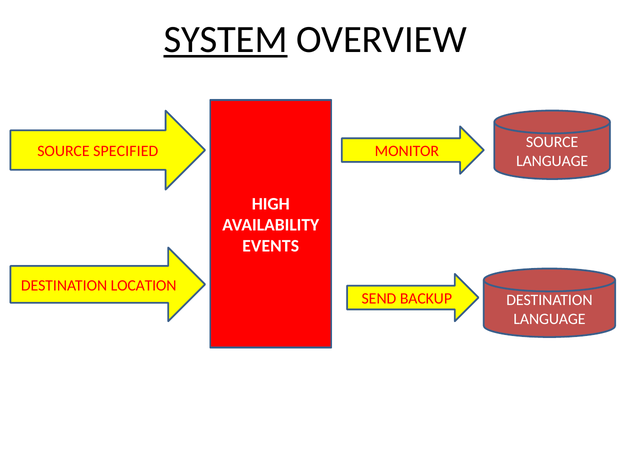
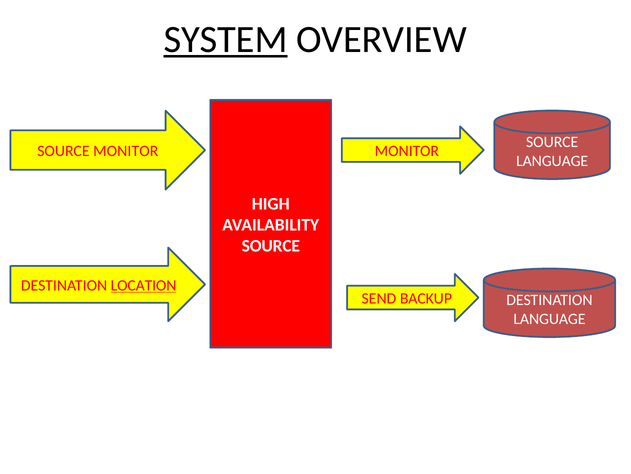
SOURCE SPECIFIED: SPECIFIED -> MONITOR (126, 151)
EVENTS: EVENTS -> SOURCE (271, 246)
LOCATION underline: none -> present (144, 285)
